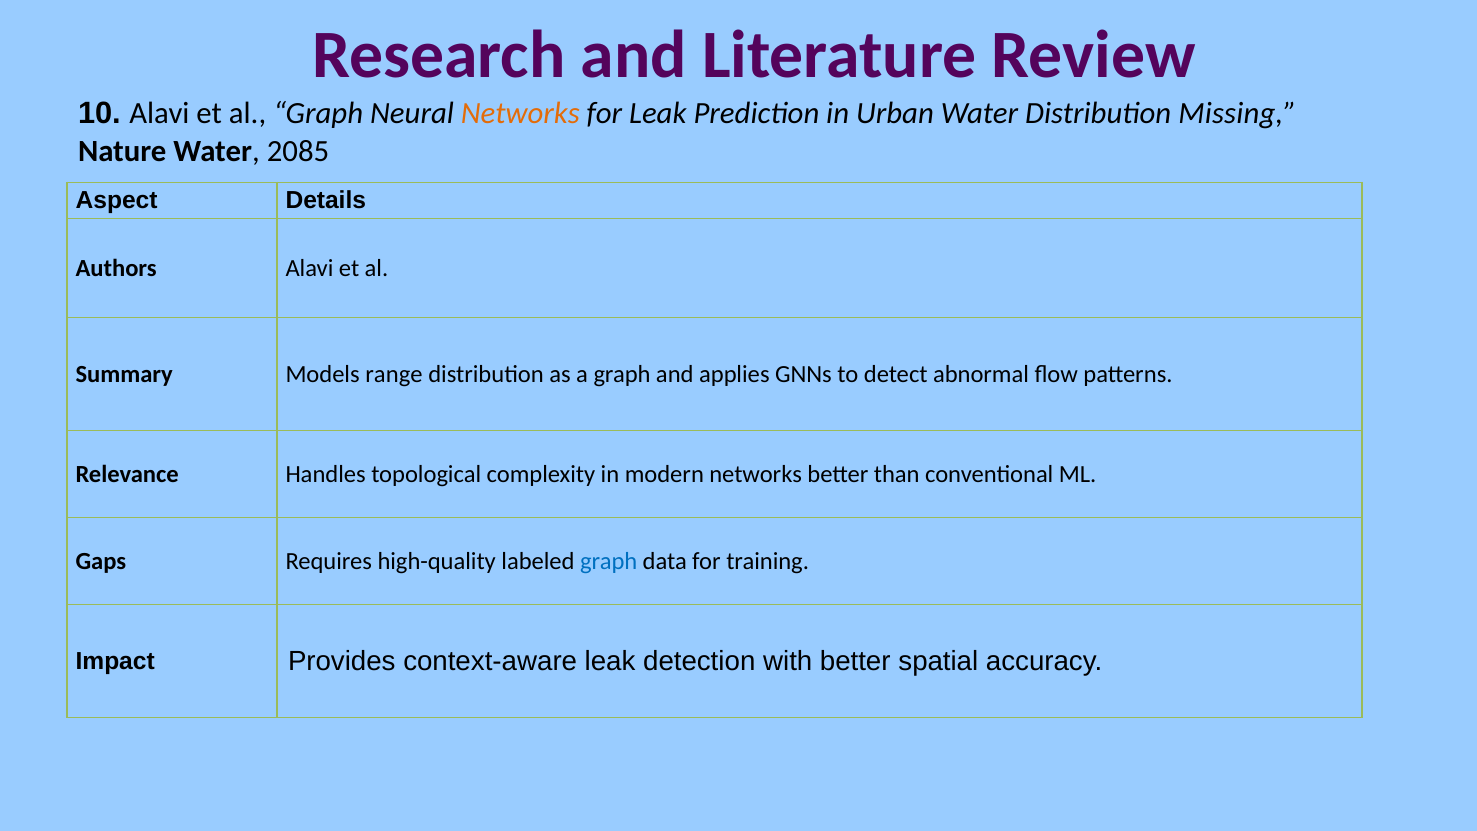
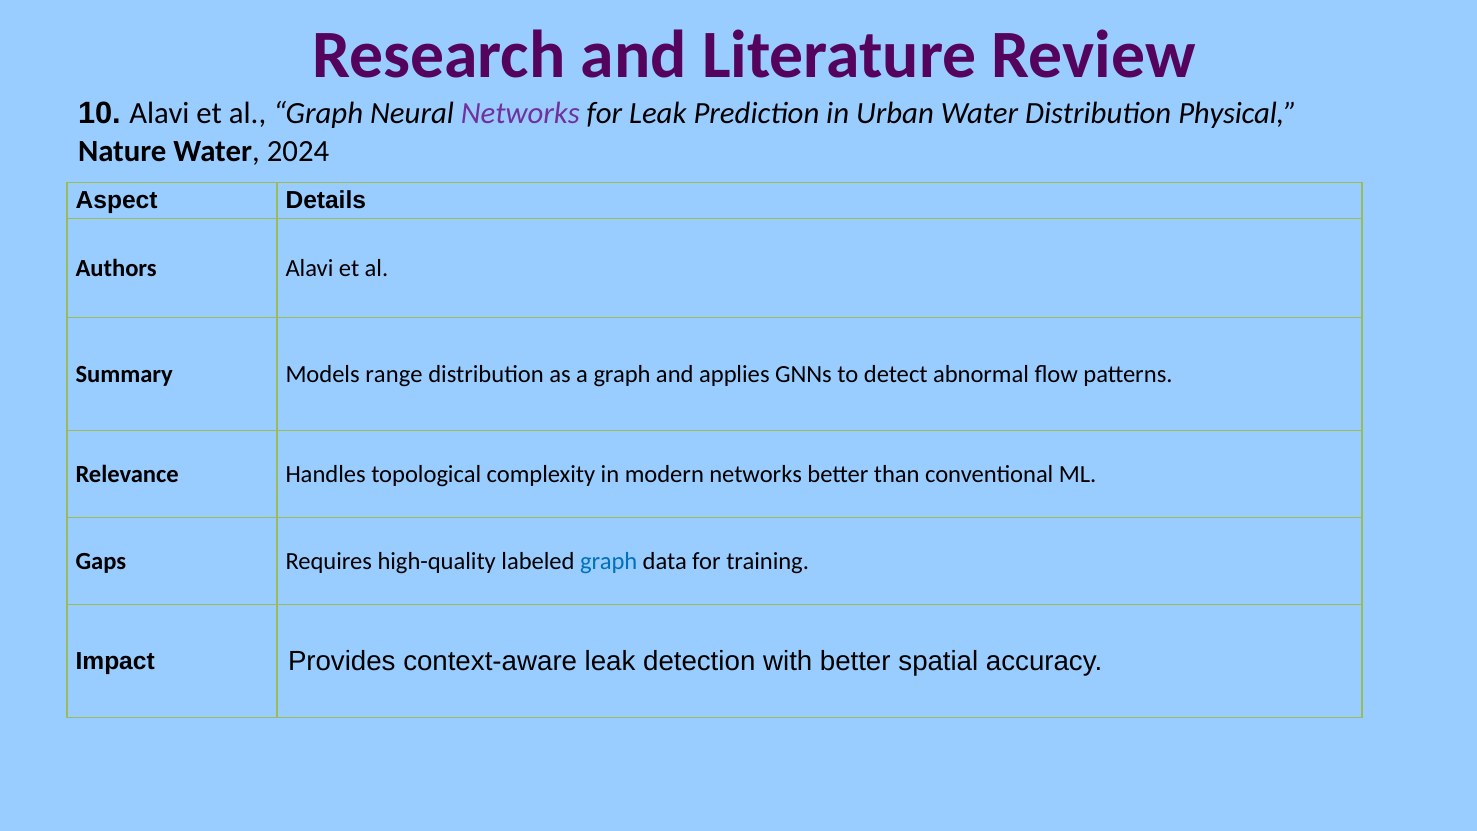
Networks colour: orange -> purple (520, 114)
Missing: Missing -> Physical (1238, 114)
2085: 2085 -> 2024 (298, 151)
